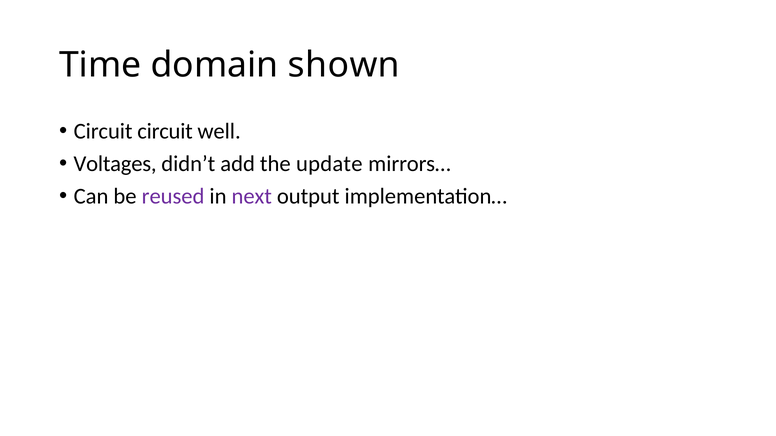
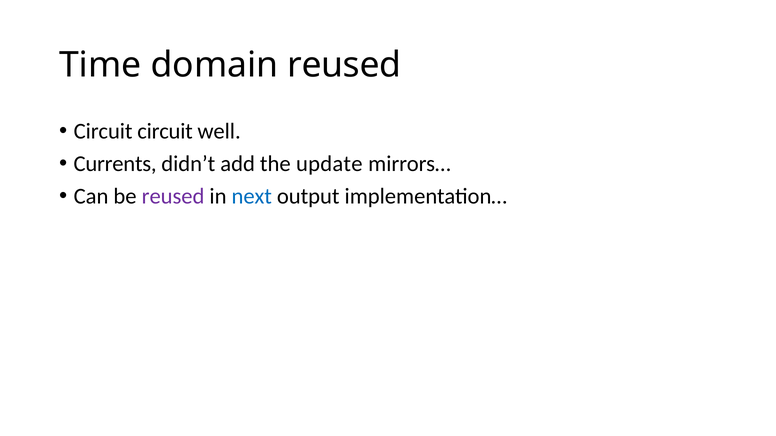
domain shown: shown -> reused (344, 65)
Voltages: Voltages -> Currents (115, 164)
next colour: purple -> blue (252, 196)
